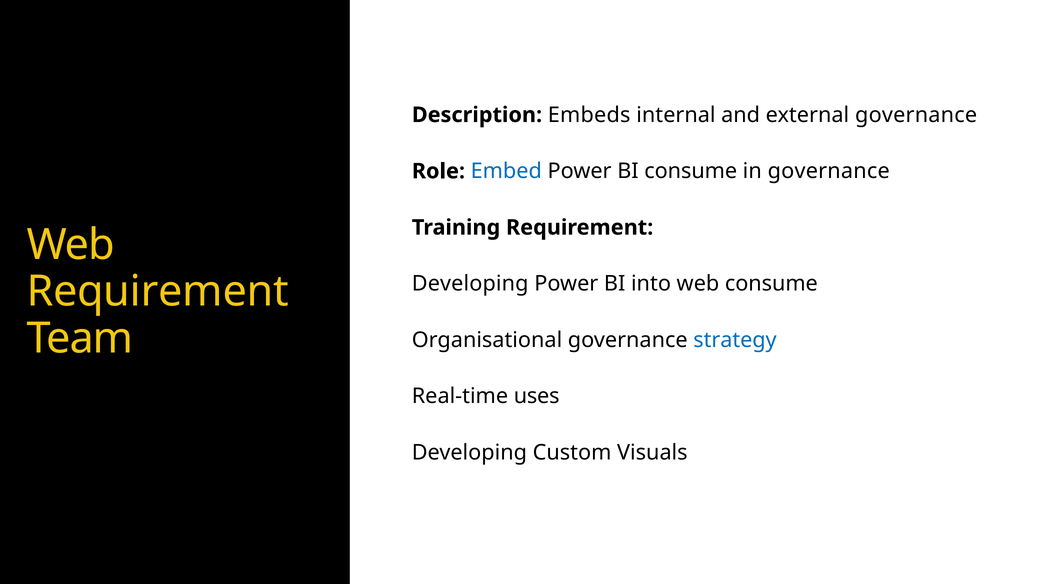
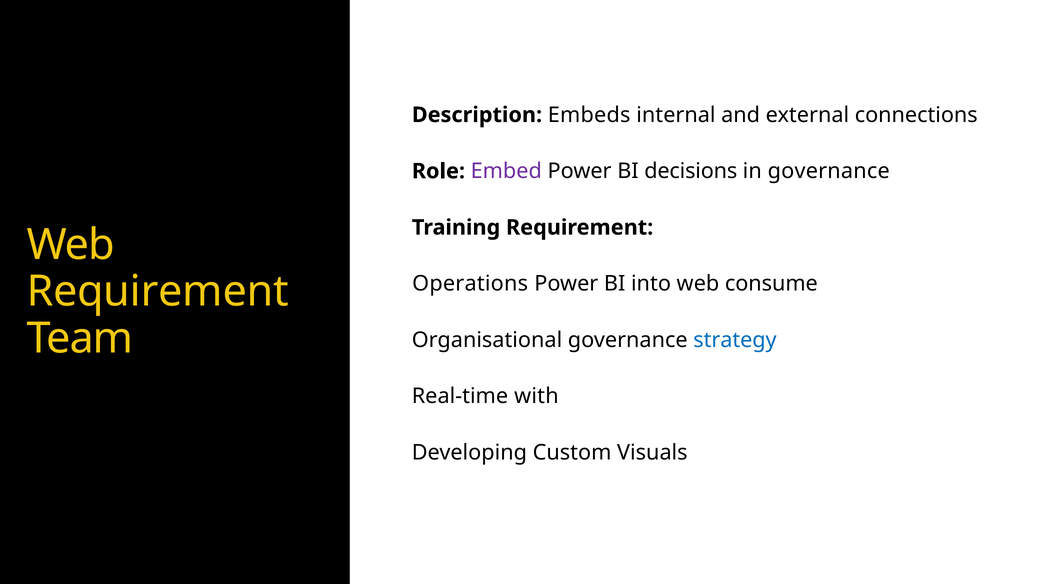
external governance: governance -> connections (916, 115)
Embed colour: blue -> purple (506, 171)
BI consume: consume -> decisions (691, 171)
Developing: Developing -> Operations (470, 284)
uses: uses -> with (536, 397)
